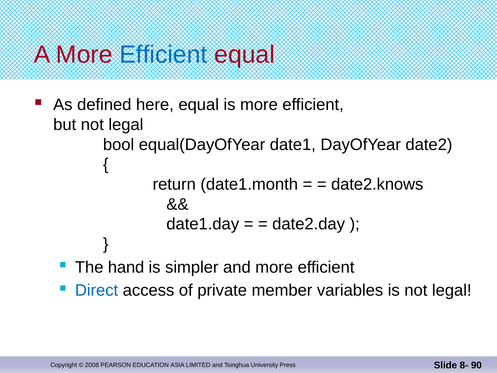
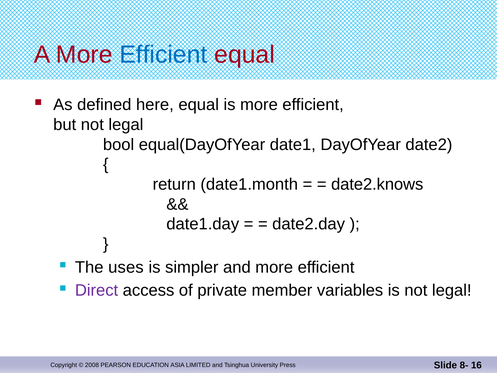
hand: hand -> uses (126, 267)
Direct colour: blue -> purple (97, 290)
90: 90 -> 16 (476, 365)
